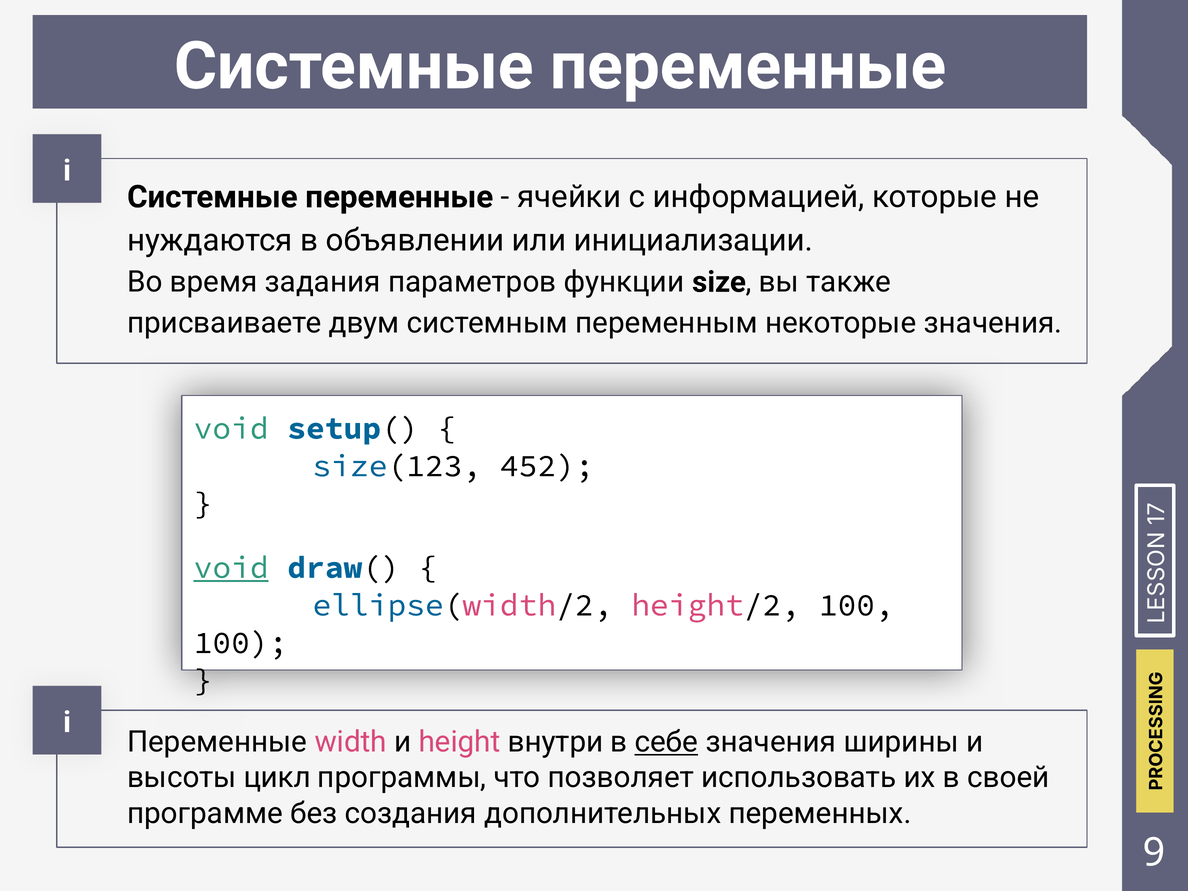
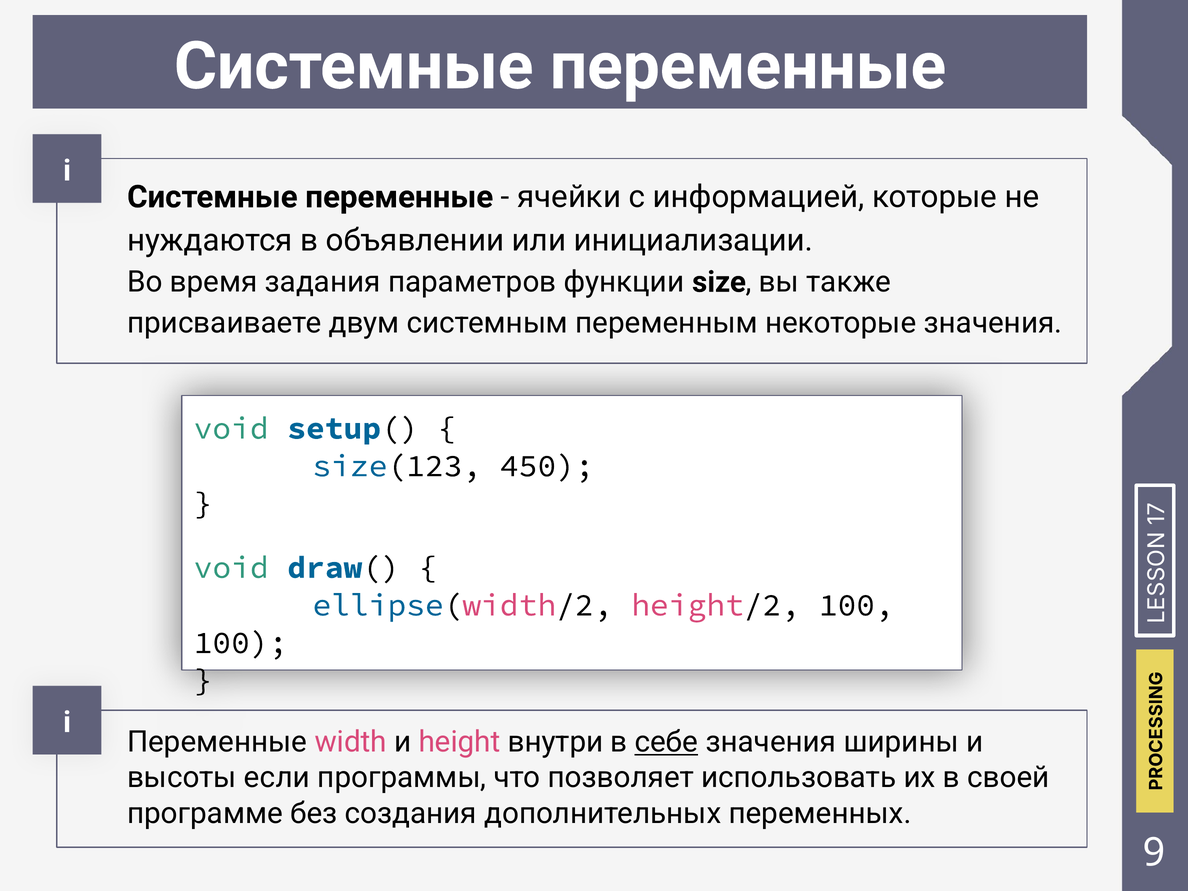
452: 452 -> 450 (547, 466)
void underline: present -> none (231, 567)
цикл: цикл -> если (277, 778)
